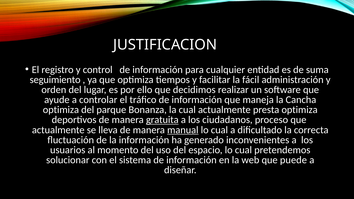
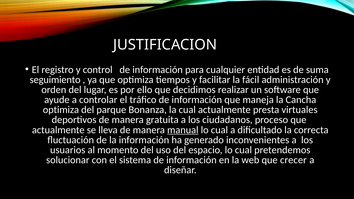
presta optimiza: optimiza -> virtuales (300, 110)
gratuita underline: present -> none (162, 120)
puede: puede -> crecer (293, 160)
